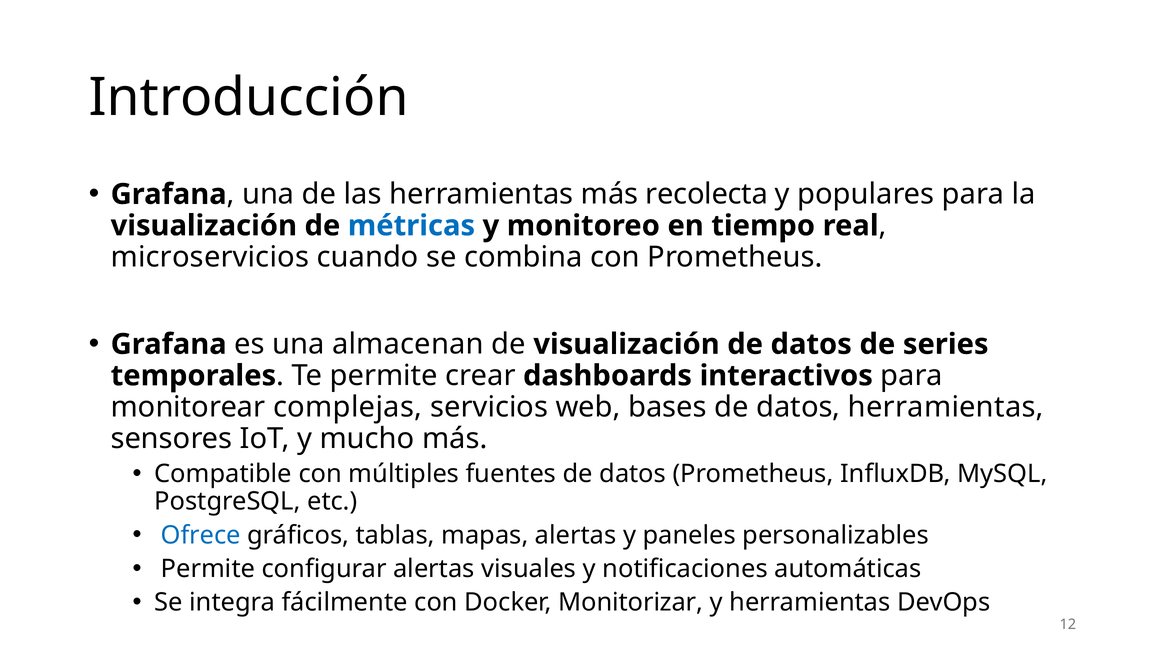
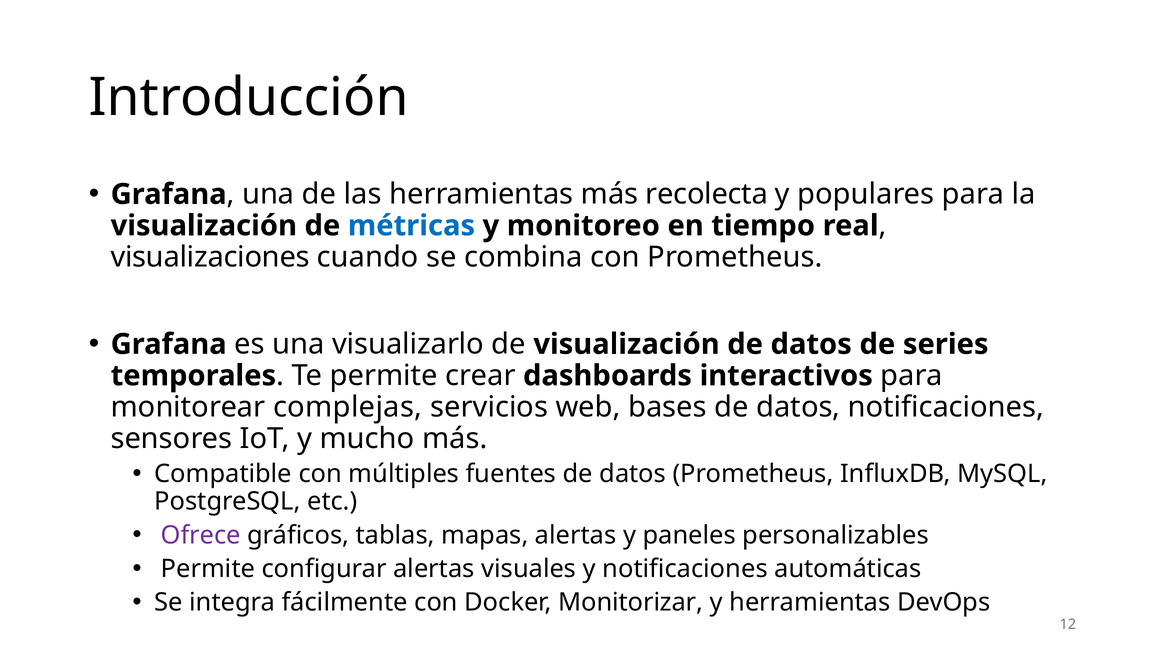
microservicios: microservicios -> visualizaciones (210, 257)
almacenan: almacenan -> visualizarlo (408, 344)
datos herramientas: herramientas -> notificaciones (946, 407)
Ofrece colour: blue -> purple (201, 535)
